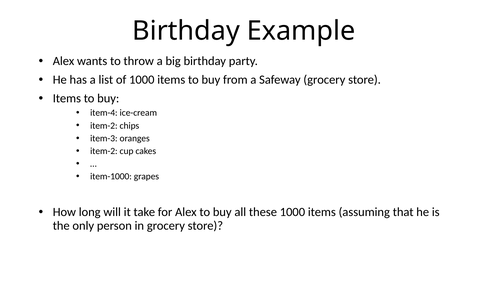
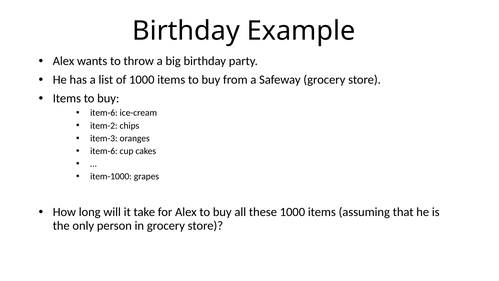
item-4: item-4 -> item-6 (104, 113)
item-2: item-2 -> item-6 (104, 151)
